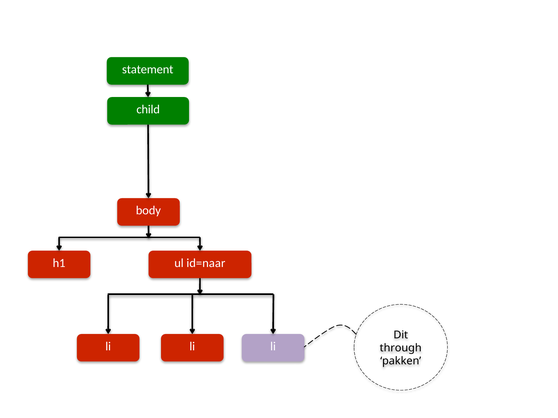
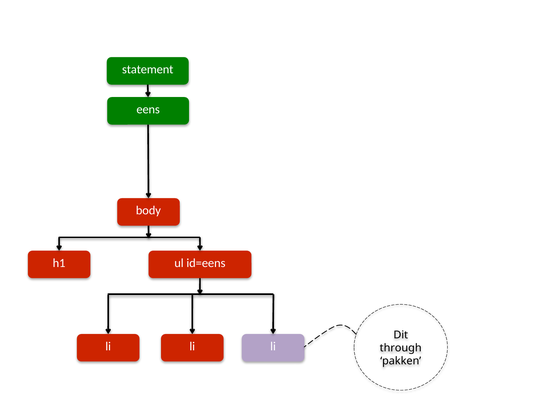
child: child -> eens (148, 110)
id=naar: id=naar -> id=eens (206, 263)
